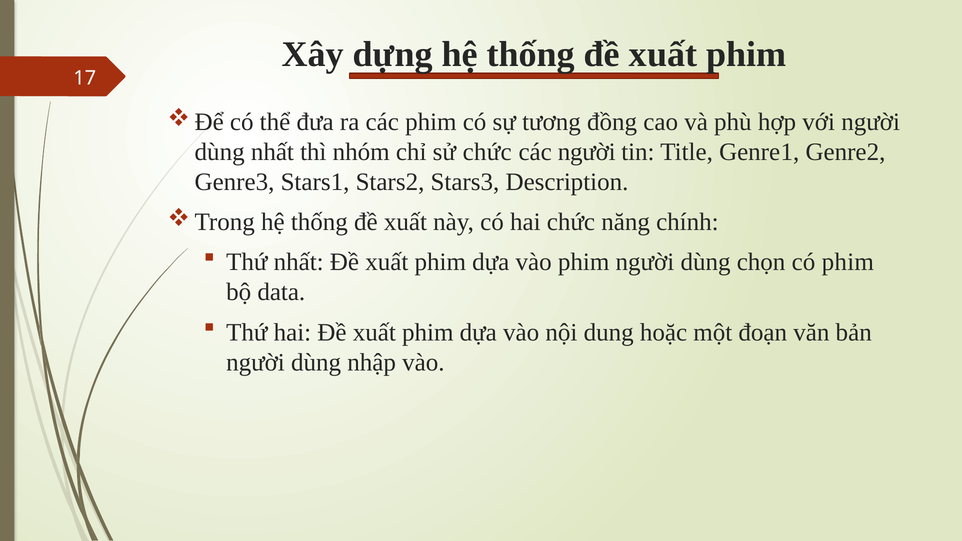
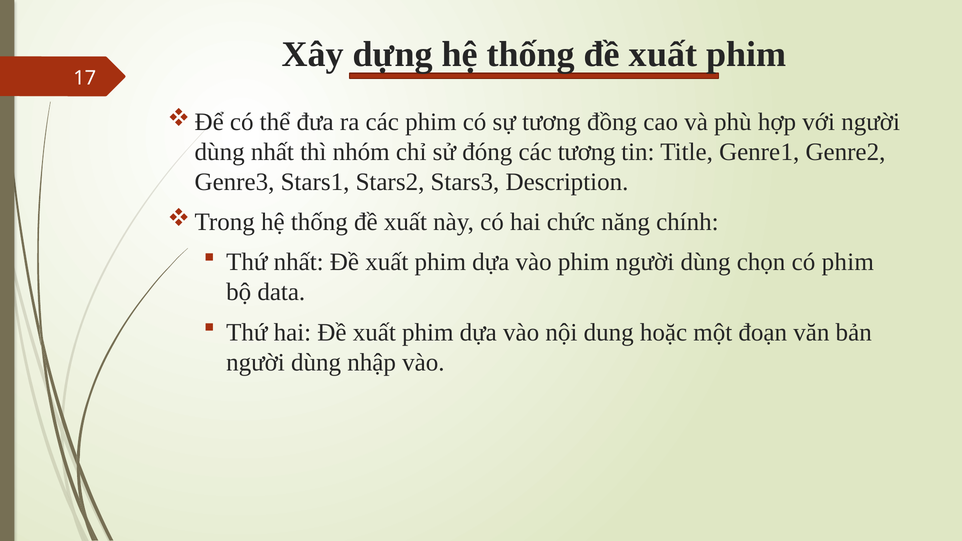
sử chức: chức -> đóng (487, 152)
các người: người -> tương (587, 152)
